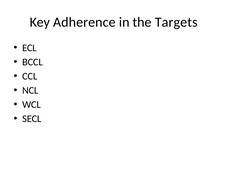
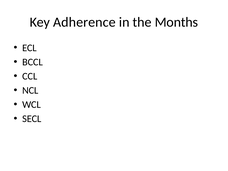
Targets: Targets -> Months (176, 22)
